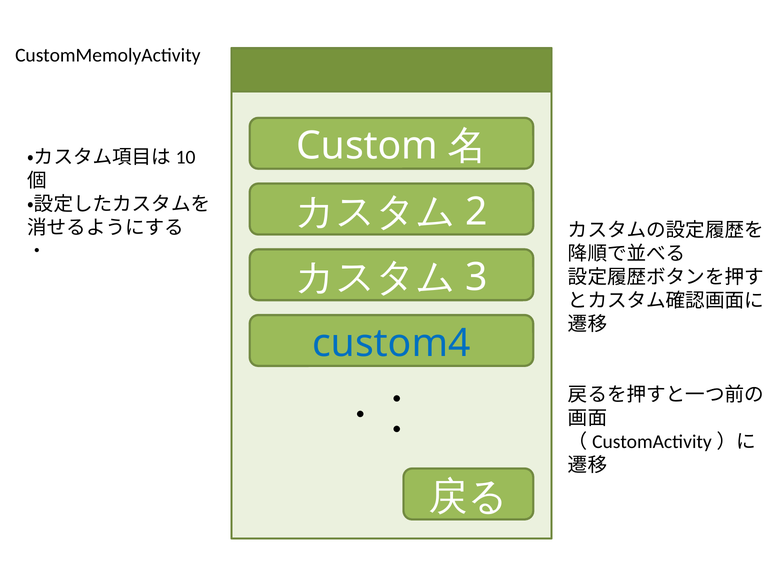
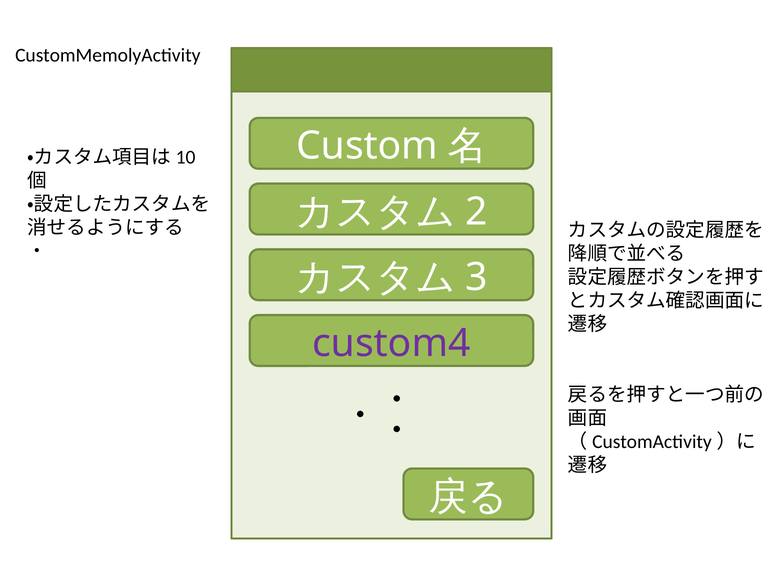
custom4 colour: blue -> purple (391, 343)
